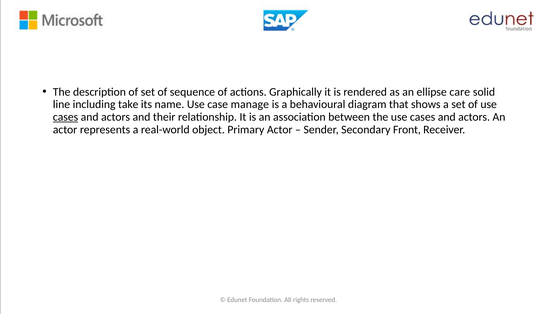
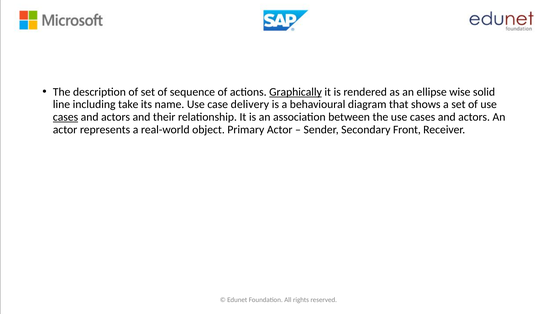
Graphically underline: none -> present (296, 92)
care: care -> wise (460, 92)
manage: manage -> delivery (250, 104)
